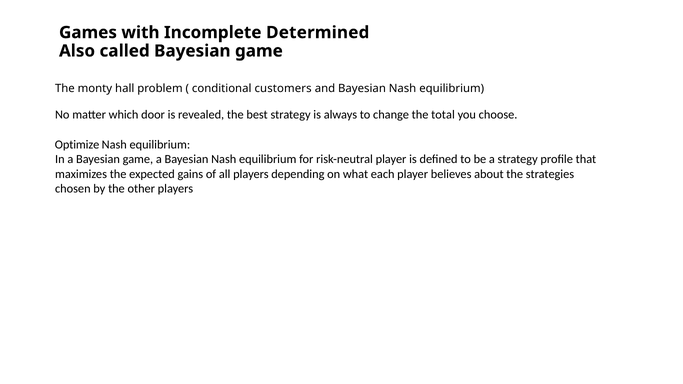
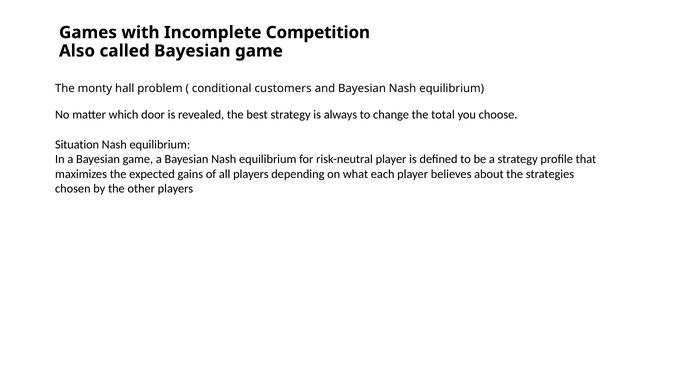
Determined: Determined -> Competition (318, 33)
Optimize: Optimize -> Situation (77, 145)
